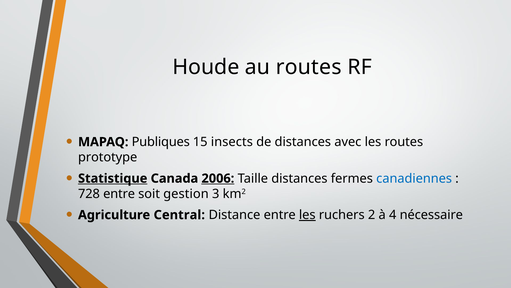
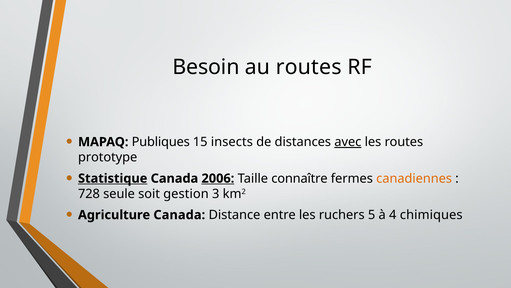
Houde: Houde -> Besoin (206, 67)
avec underline: none -> present (348, 142)
Taille distances: distances -> connaître (299, 178)
canadiennes colour: blue -> orange (414, 178)
728 entre: entre -> seule (119, 193)
Agriculture Central: Central -> Canada (179, 215)
les underline: present -> none (307, 215)
2: 2 -> 5 (372, 215)
nécessaire: nécessaire -> chimiques (431, 215)
